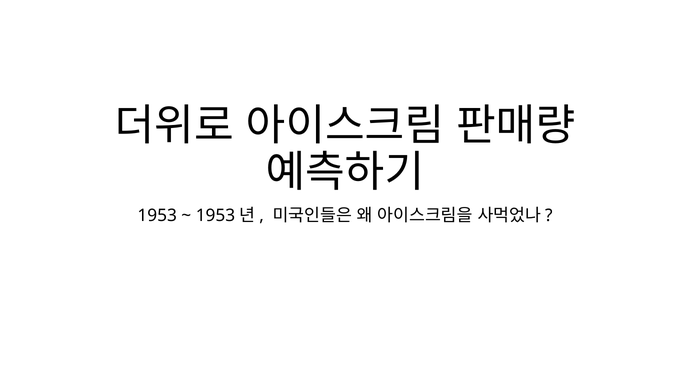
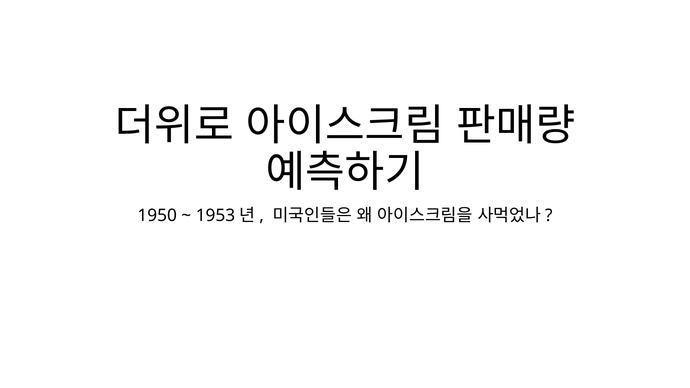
1953: 1953 -> 1950 (157, 216)
